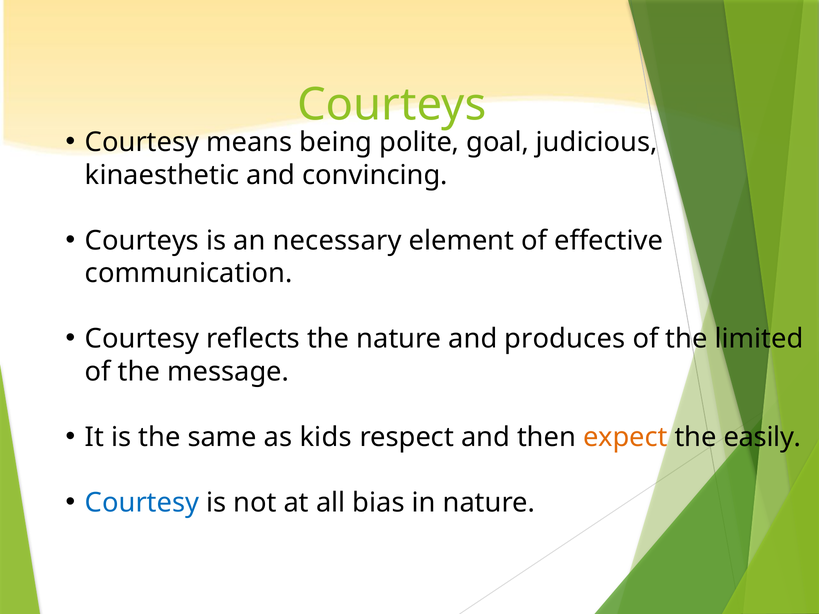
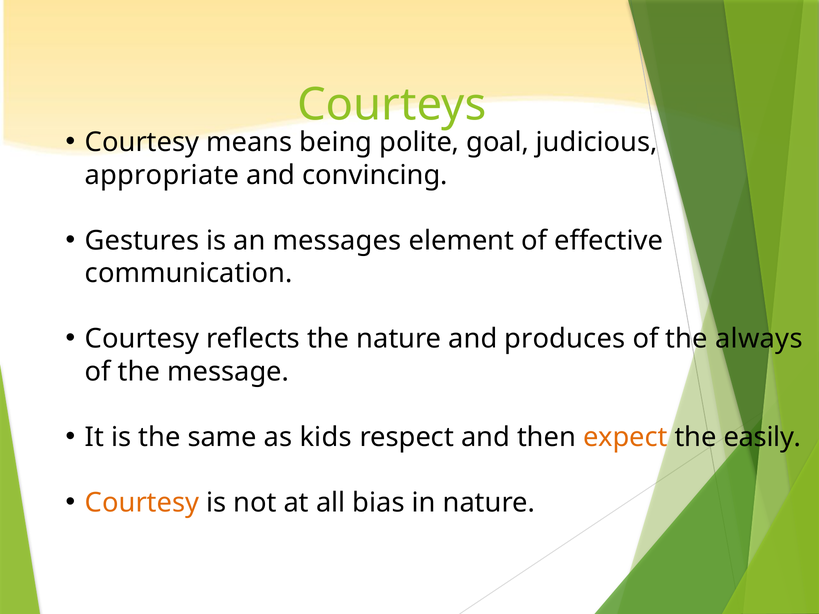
kinaesthetic: kinaesthetic -> appropriate (162, 175)
Courteys: Courteys -> Gestures (142, 241)
necessary: necessary -> messages (337, 241)
limited: limited -> always (759, 339)
Courtesy colour: blue -> orange (142, 503)
